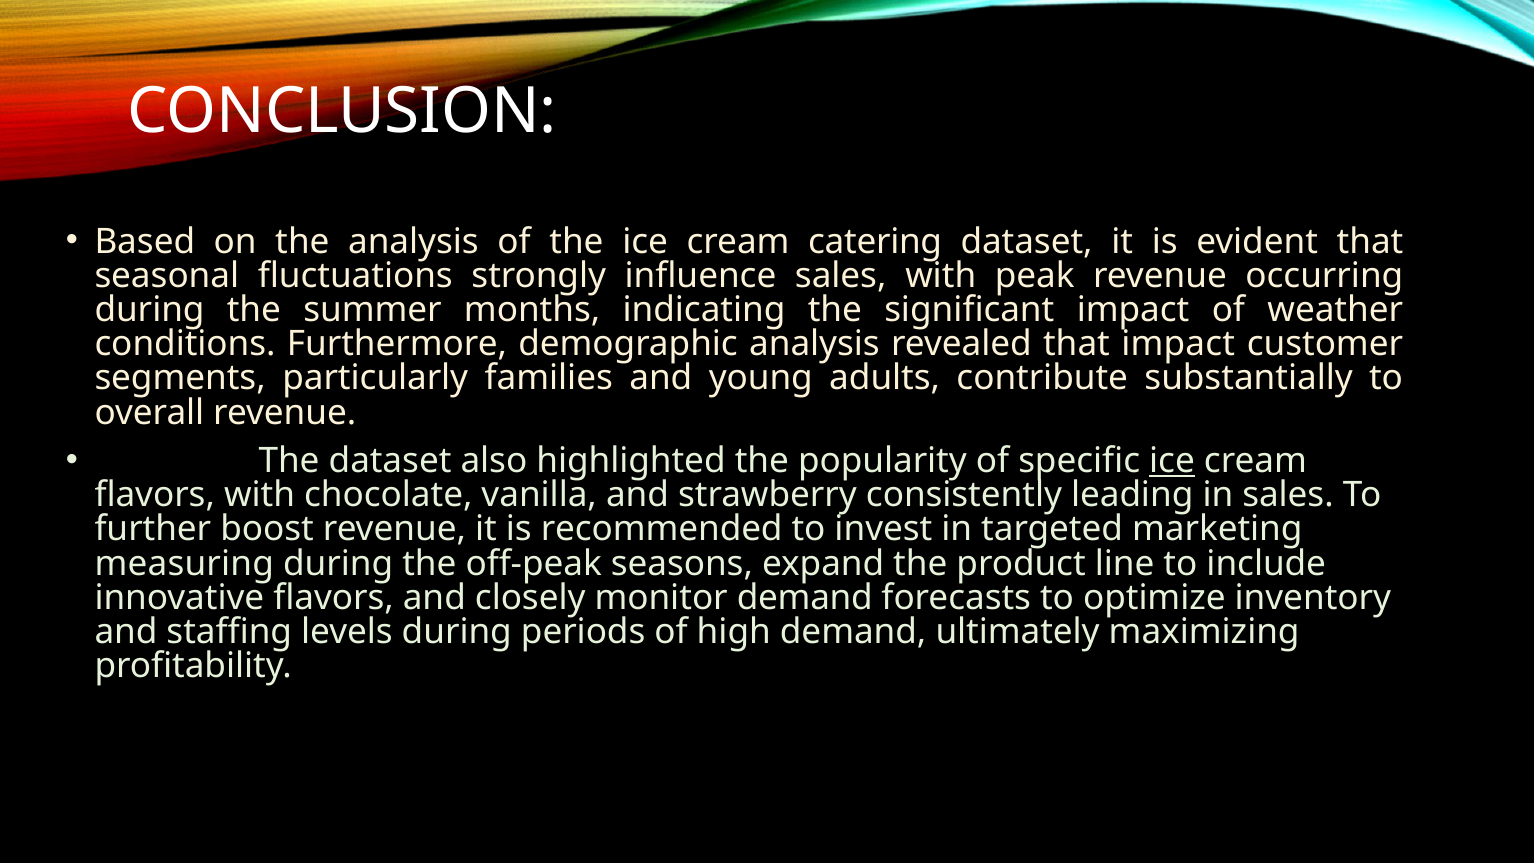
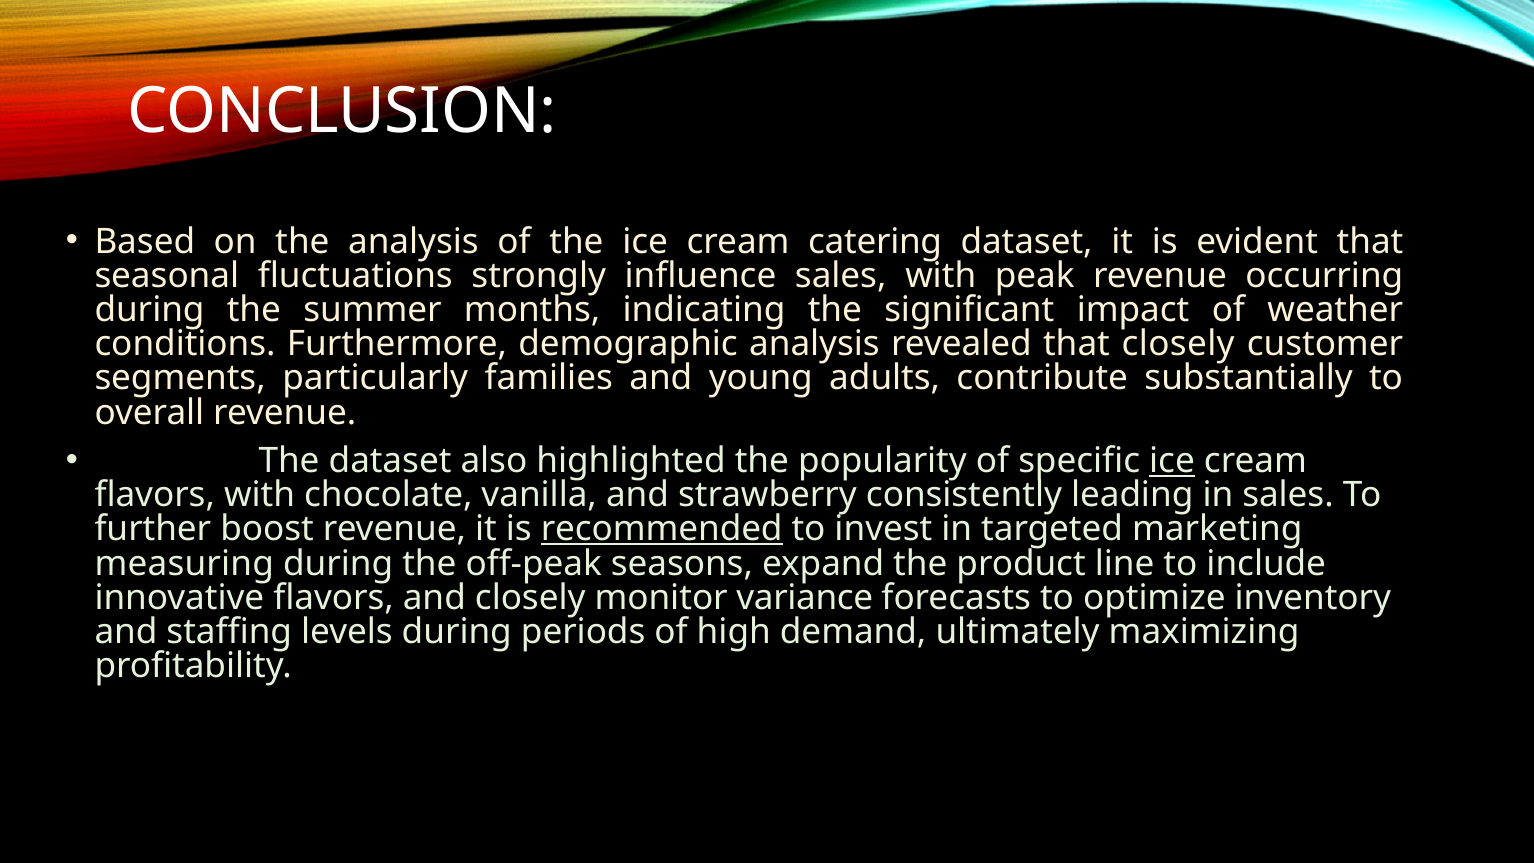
that impact: impact -> closely (1178, 344)
recommended underline: none -> present (662, 529)
monitor demand: demand -> variance (805, 598)
